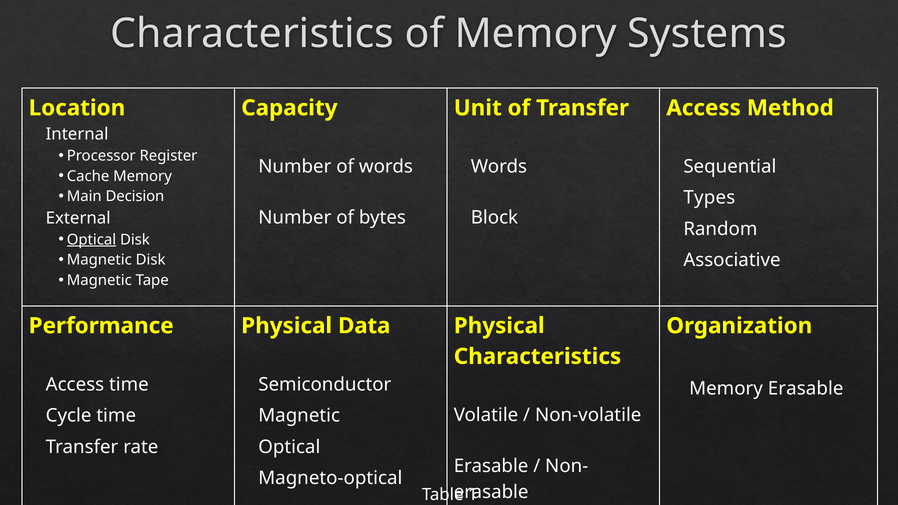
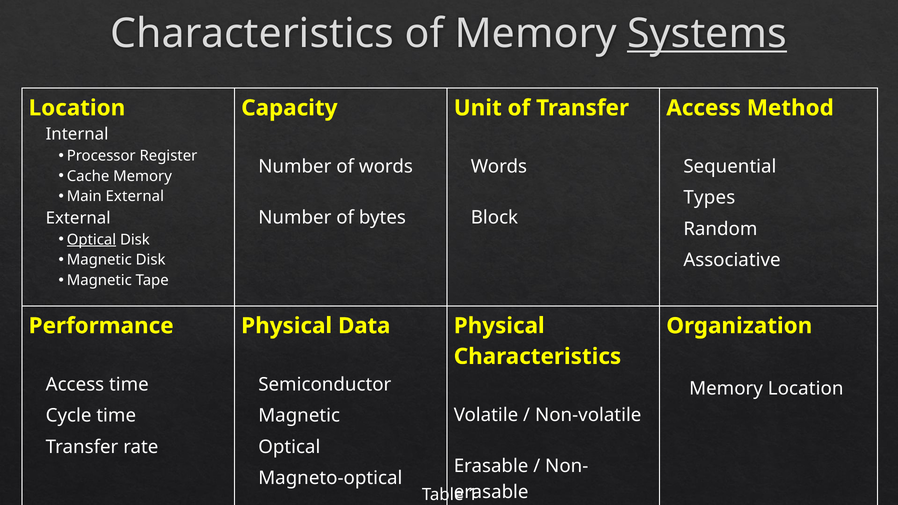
Systems underline: none -> present (707, 34)
Main Decision: Decision -> External (135, 197)
Memory Erasable: Erasable -> Location (806, 388)
